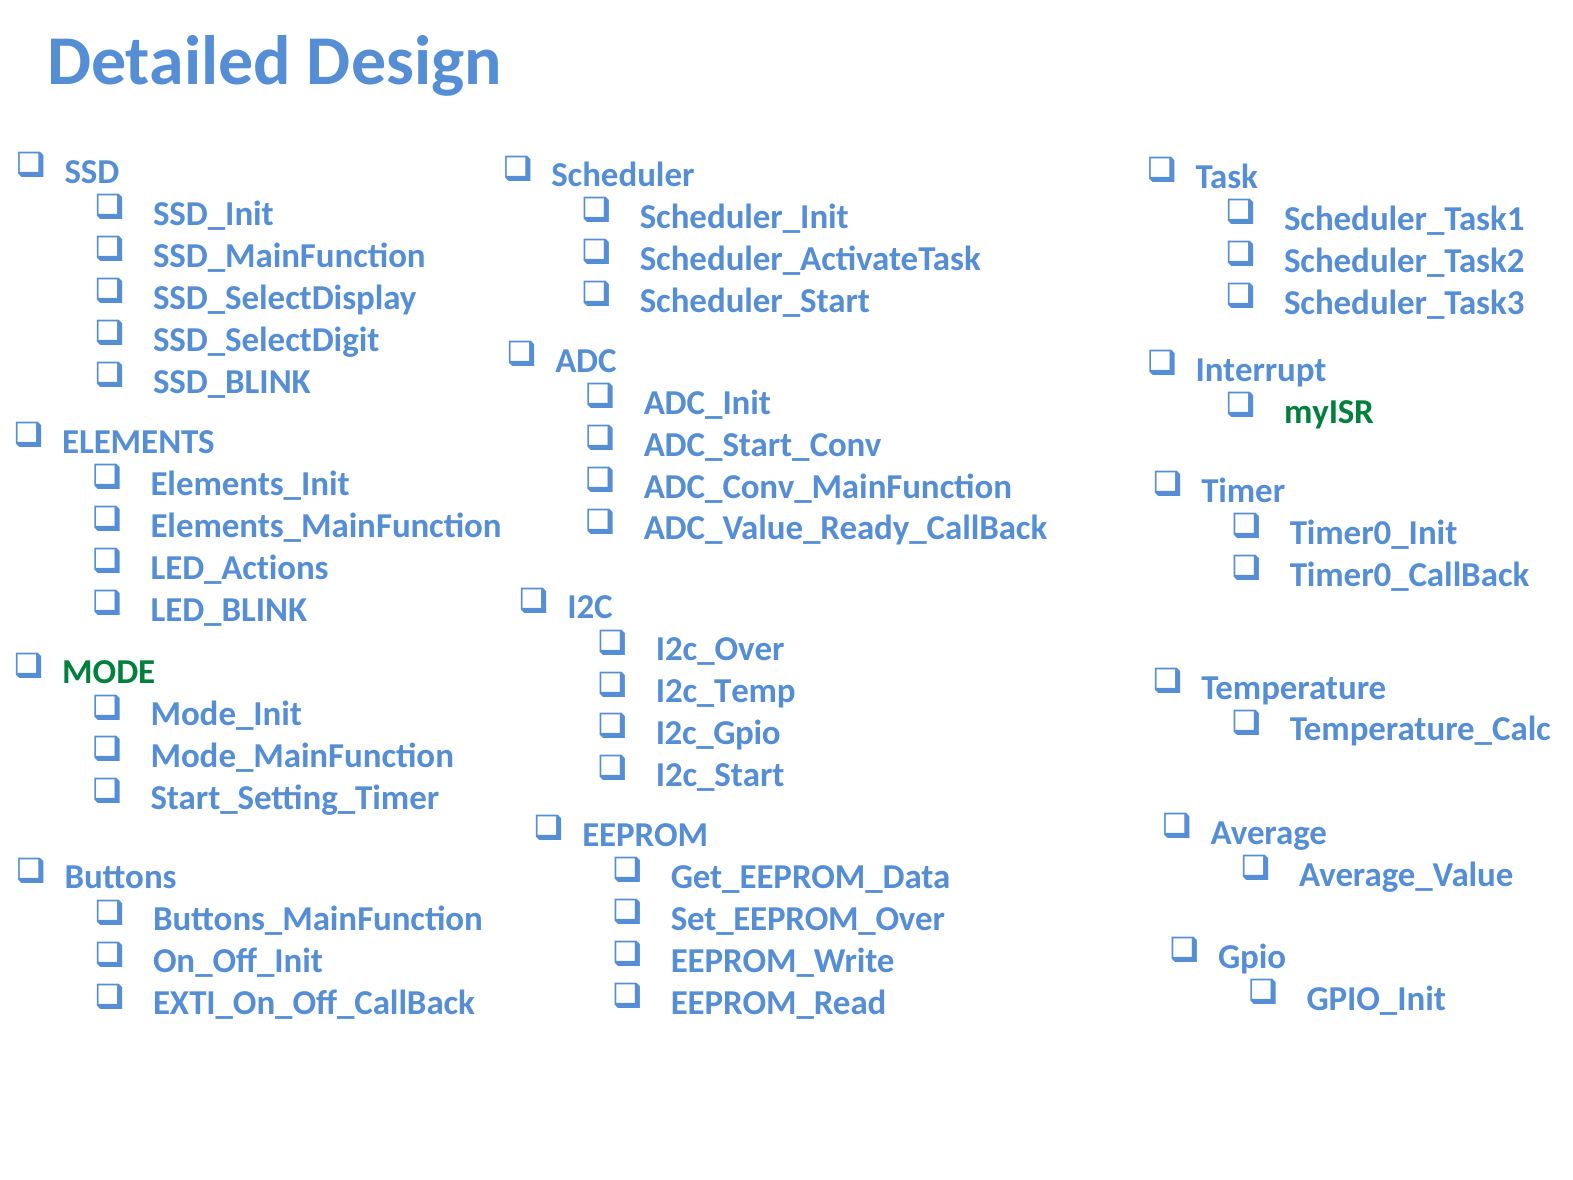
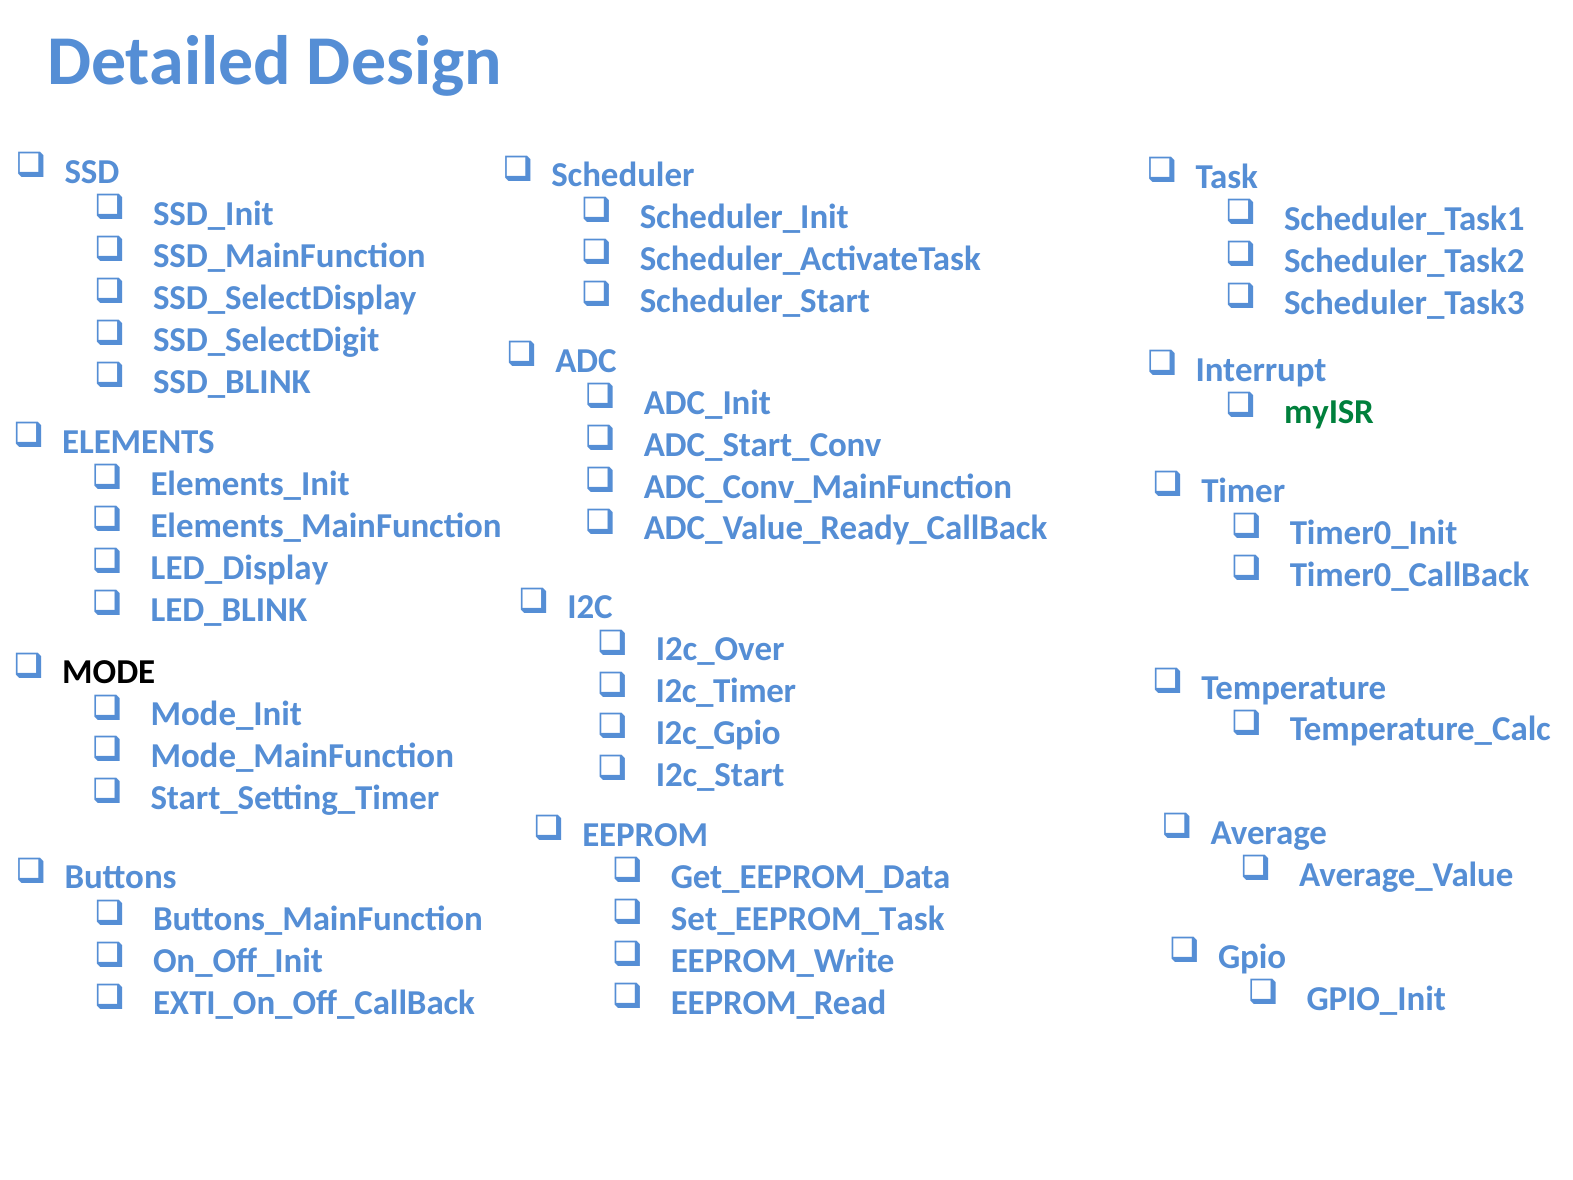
LED_Actions: LED_Actions -> LED_Display (240, 568)
MODE colour: green -> black (109, 672)
I2c_Temp: I2c_Temp -> I2c_Timer (726, 691)
Set_EEPROM_Over: Set_EEPROM_Over -> Set_EEPROM_Task (808, 919)
